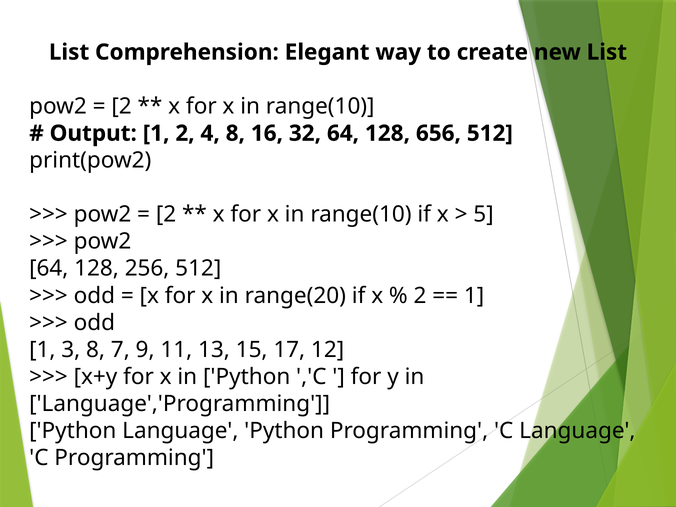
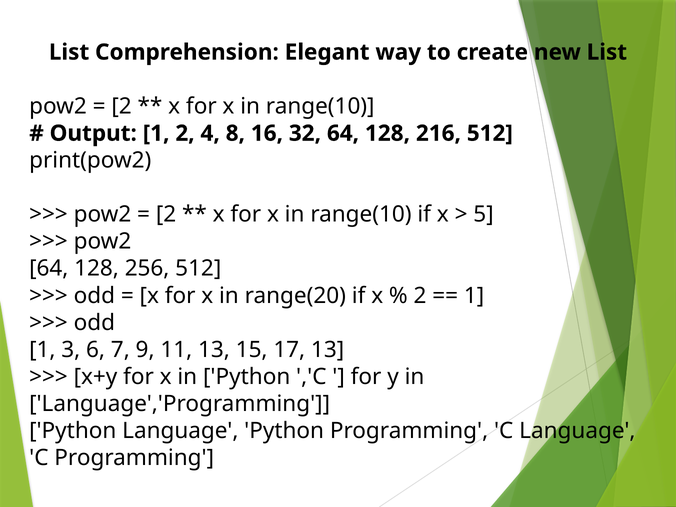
656: 656 -> 216 (438, 133)
3 8: 8 -> 6 (96, 350)
17 12: 12 -> 13 (328, 350)
